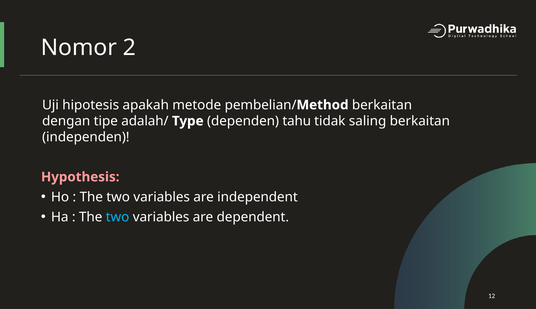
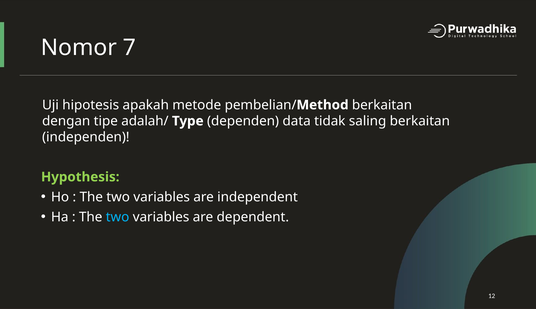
2: 2 -> 7 (129, 48)
tahu: tahu -> data (297, 121)
Hypothesis colour: pink -> light green (80, 177)
